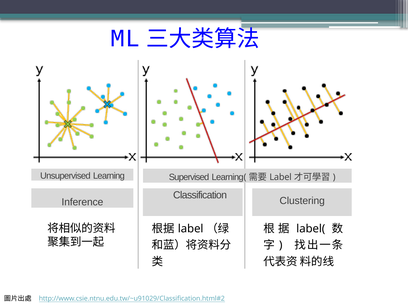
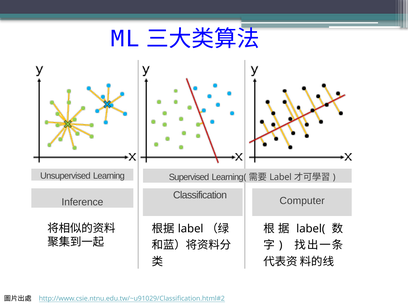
Clustering: Clustering -> Computer (302, 201)
